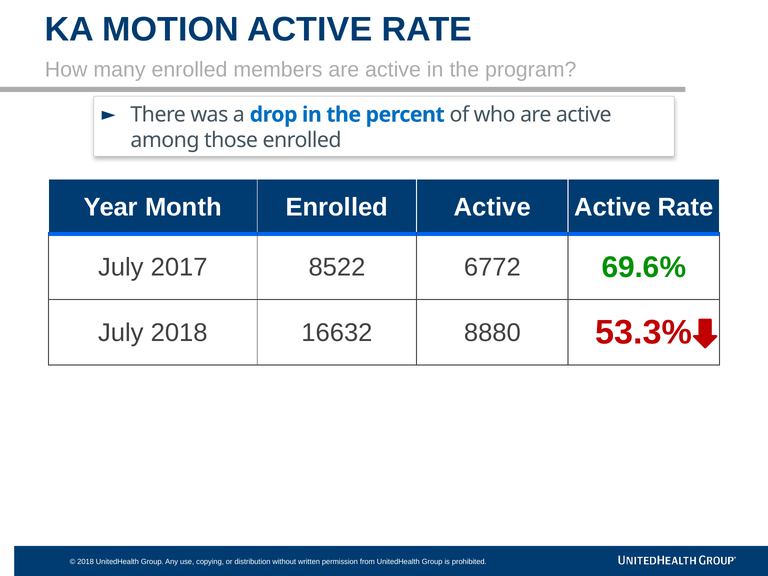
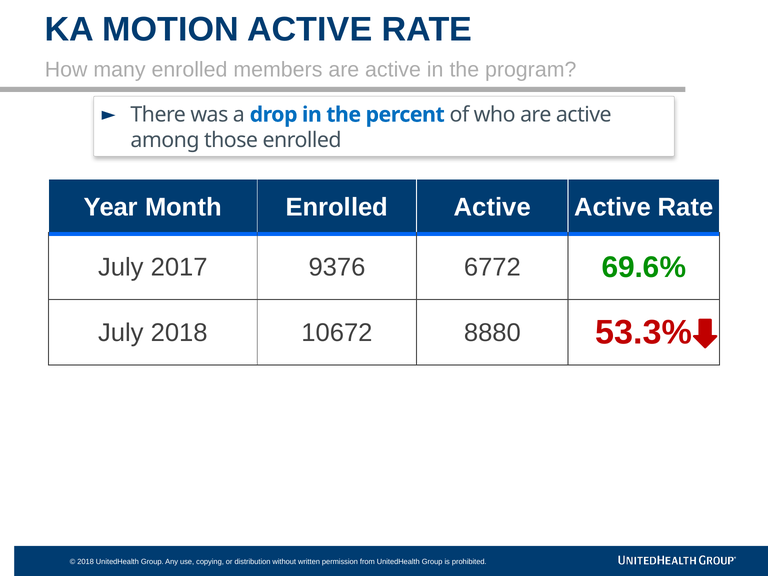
8522: 8522 -> 9376 (337, 267)
16632: 16632 -> 10672 (337, 333)
